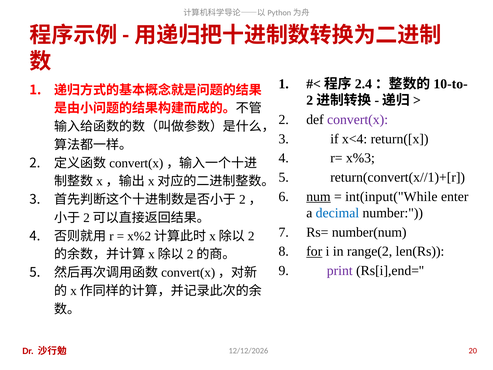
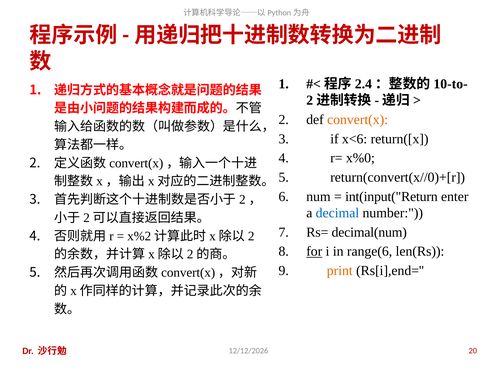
convert(x colour: purple -> orange (358, 120)
x<4: x<4 -> x<6 (355, 139)
x%3: x%3 -> x%0 (360, 158)
return(convert(x//1)+[r: return(convert(x//1)+[r -> return(convert(x//0)+[r (398, 177)
num underline: present -> none (318, 196)
int(input("While: int(input("While -> int(input("Return (391, 196)
number(num: number(num -> decimal(num (369, 232)
range(2: range(2 -> range(6 (370, 251)
print colour: purple -> orange (340, 270)
